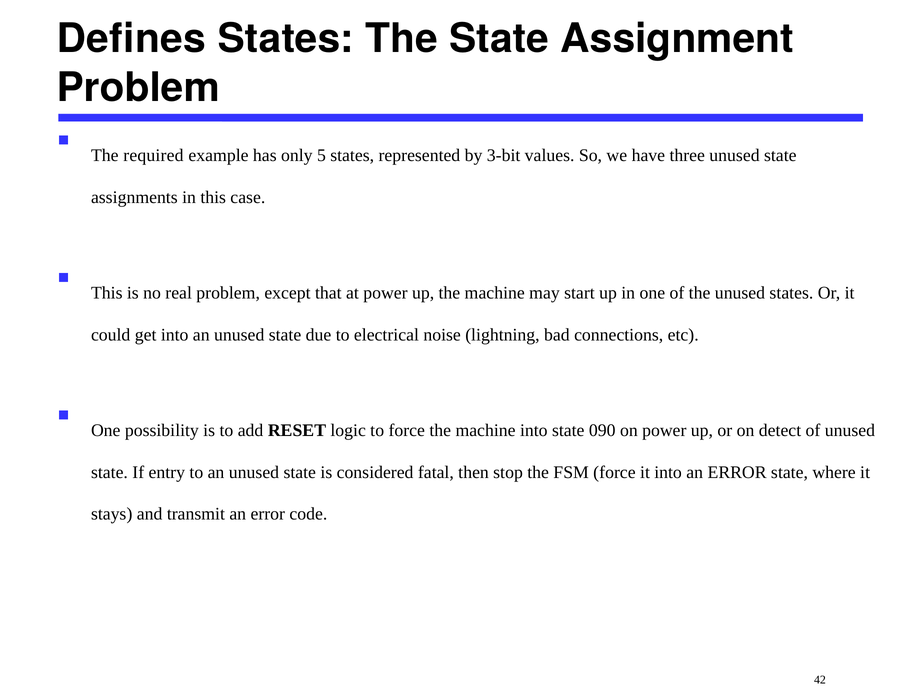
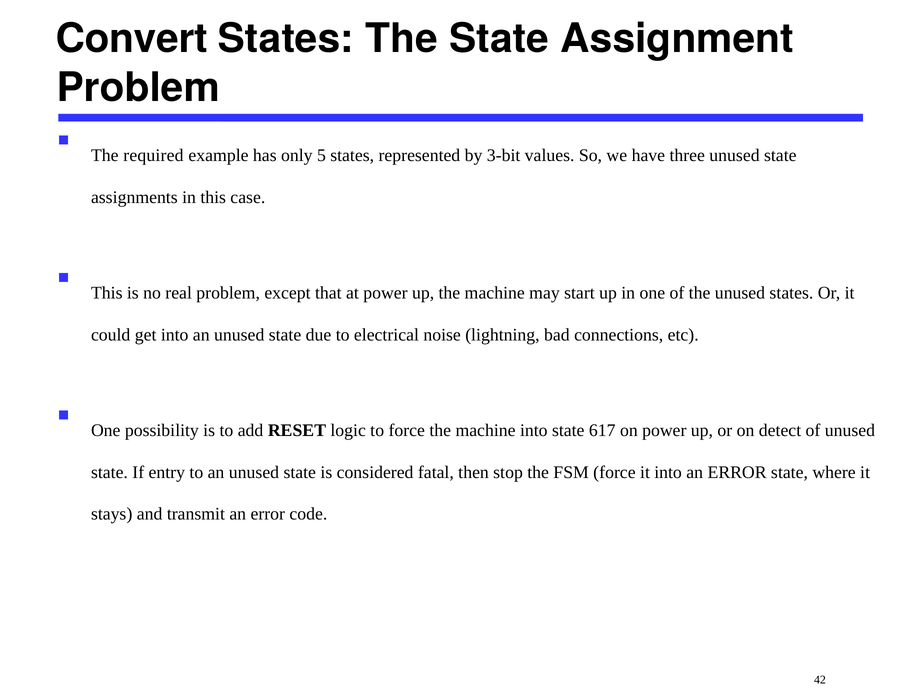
Defines: Defines -> Convert (132, 39)
090: 090 -> 617 (602, 431)
